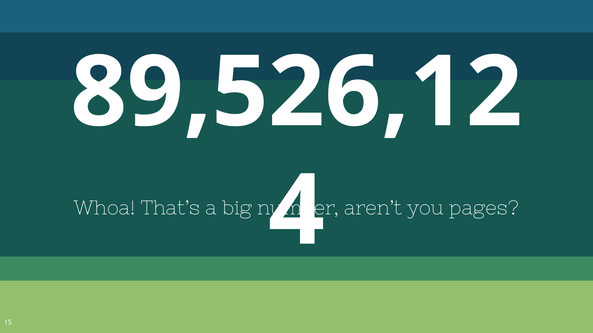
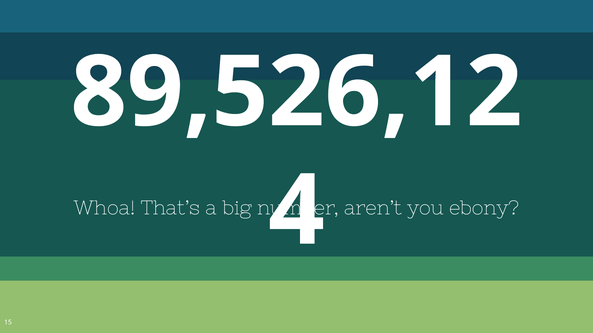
pages: pages -> ebony (484, 208)
